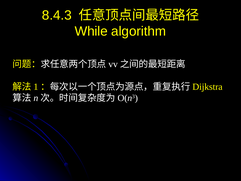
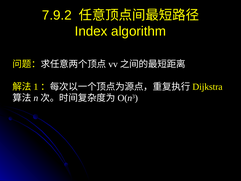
8.4.3: 8.4.3 -> 7.9.2 (57, 15)
While: While -> Index (91, 31)
